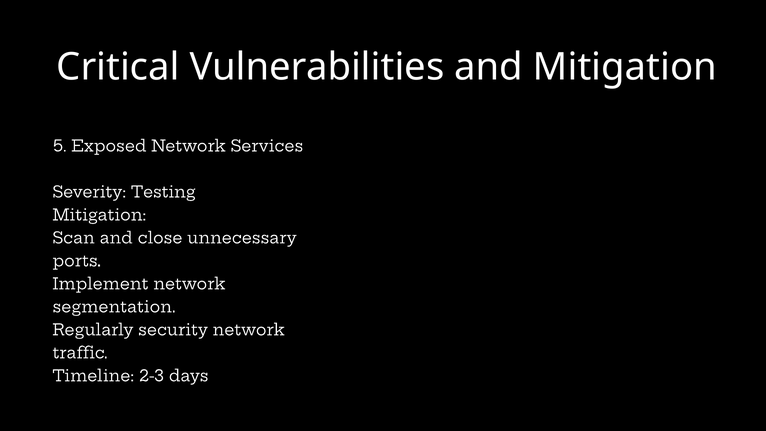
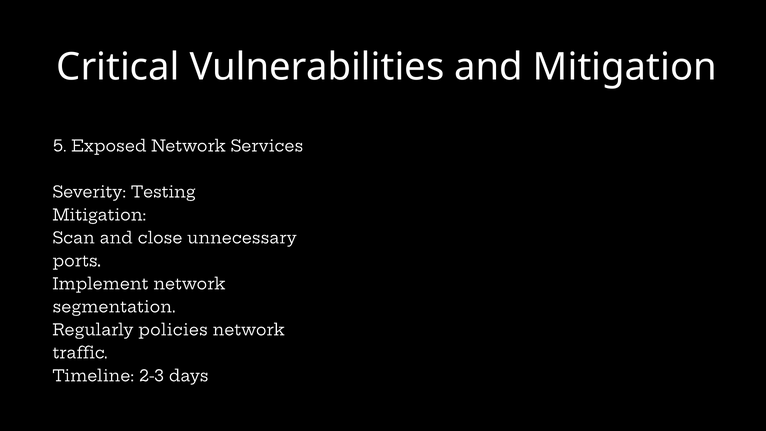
security: security -> policies (173, 330)
